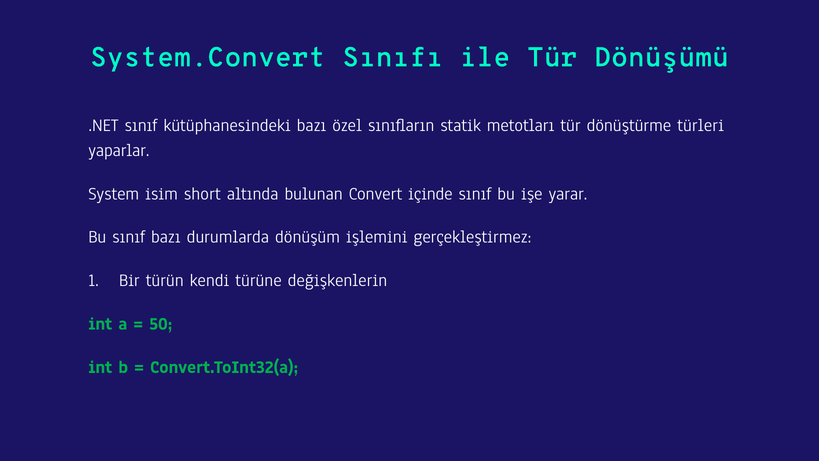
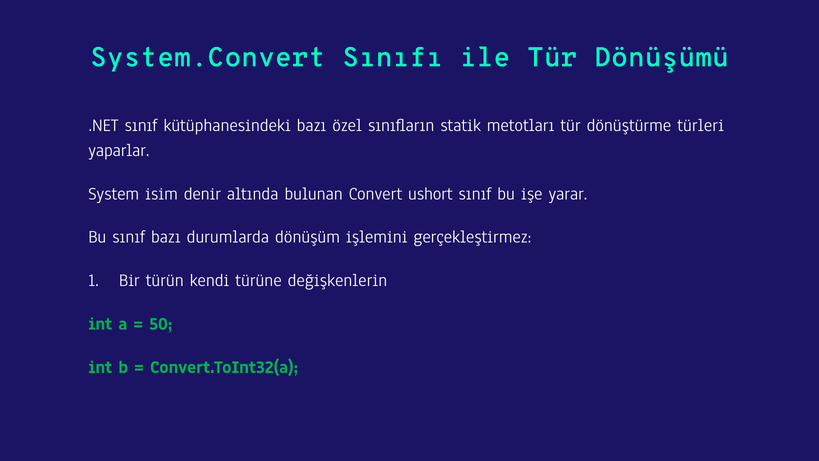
short: short -> denir (202, 194)
içinde: içinde -> ushort (430, 194)
